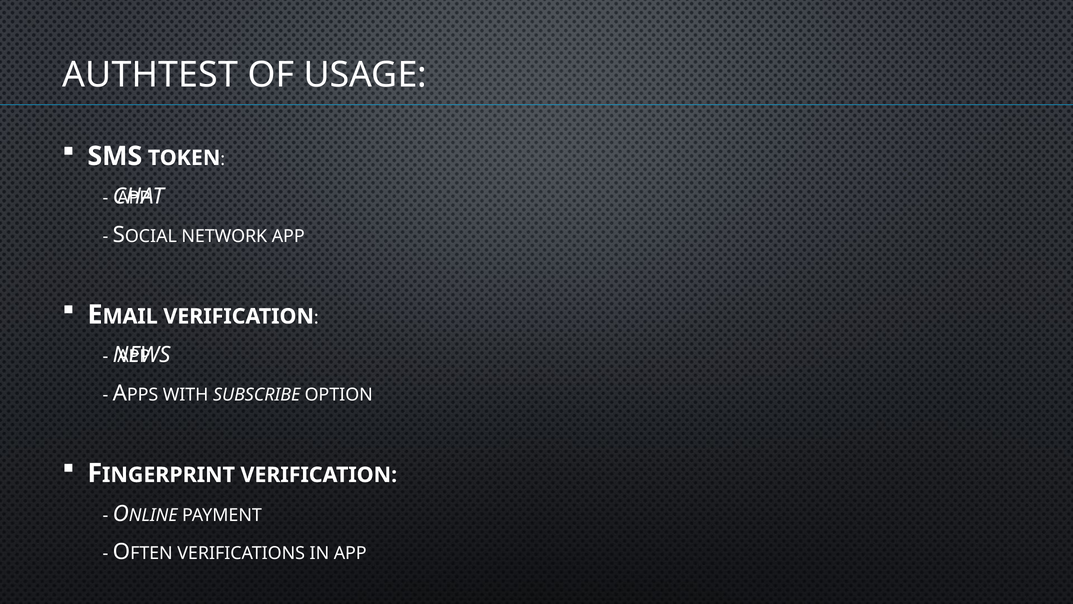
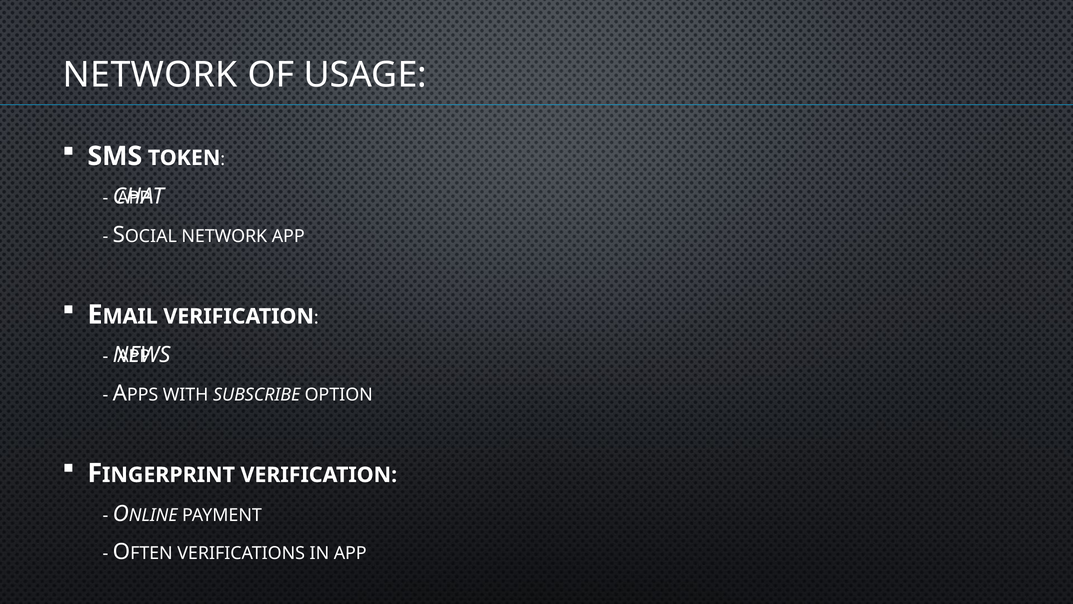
AUTHTEST: AUTHTEST -> NETWORK (150, 75)
